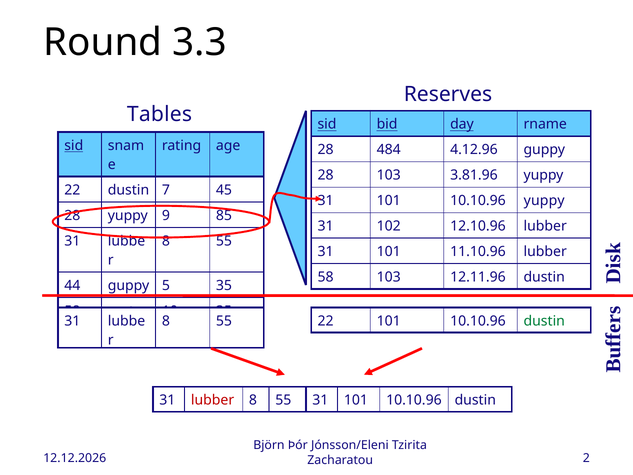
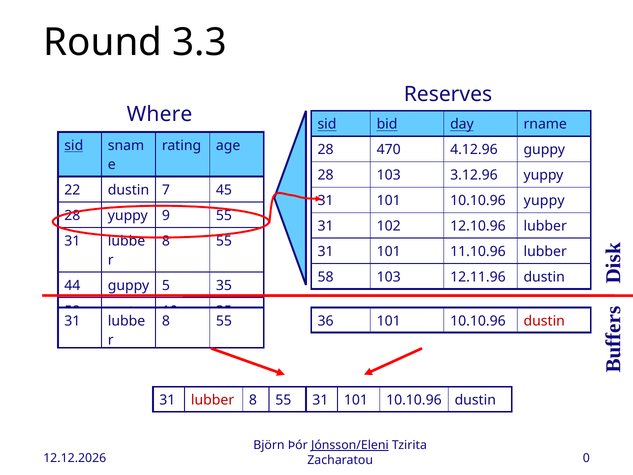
Tables: Tables -> Where (160, 114)
484: 484 -> 470 (389, 150)
3.81.96: 3.81.96 -> 3.12.96 (474, 175)
9 85: 85 -> 55 (224, 215)
55 22: 22 -> 36 (326, 321)
dustin colour: green -> red (544, 321)
Jónsson/Eleni underline: none -> present (350, 445)
2: 2 -> 0 (586, 458)
